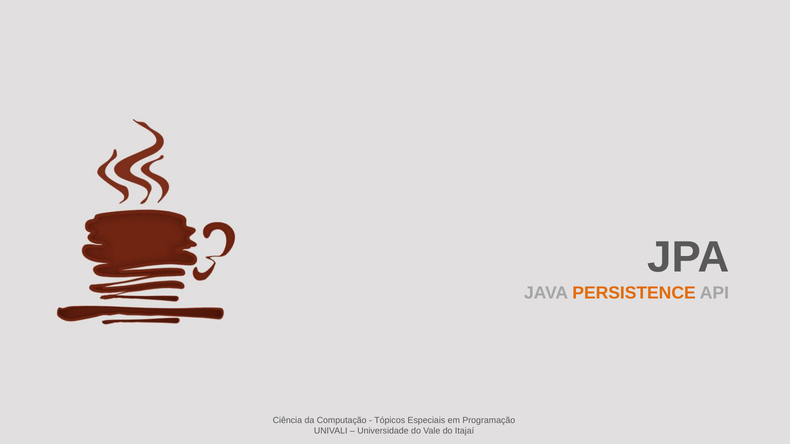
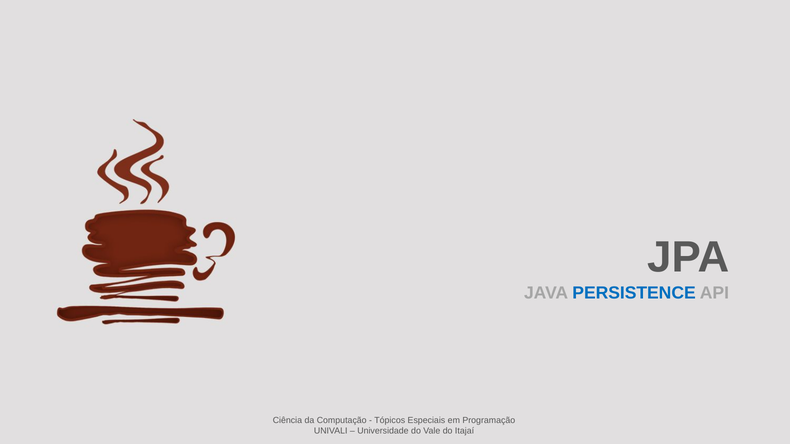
PERSISTENCE colour: orange -> blue (634, 293)
